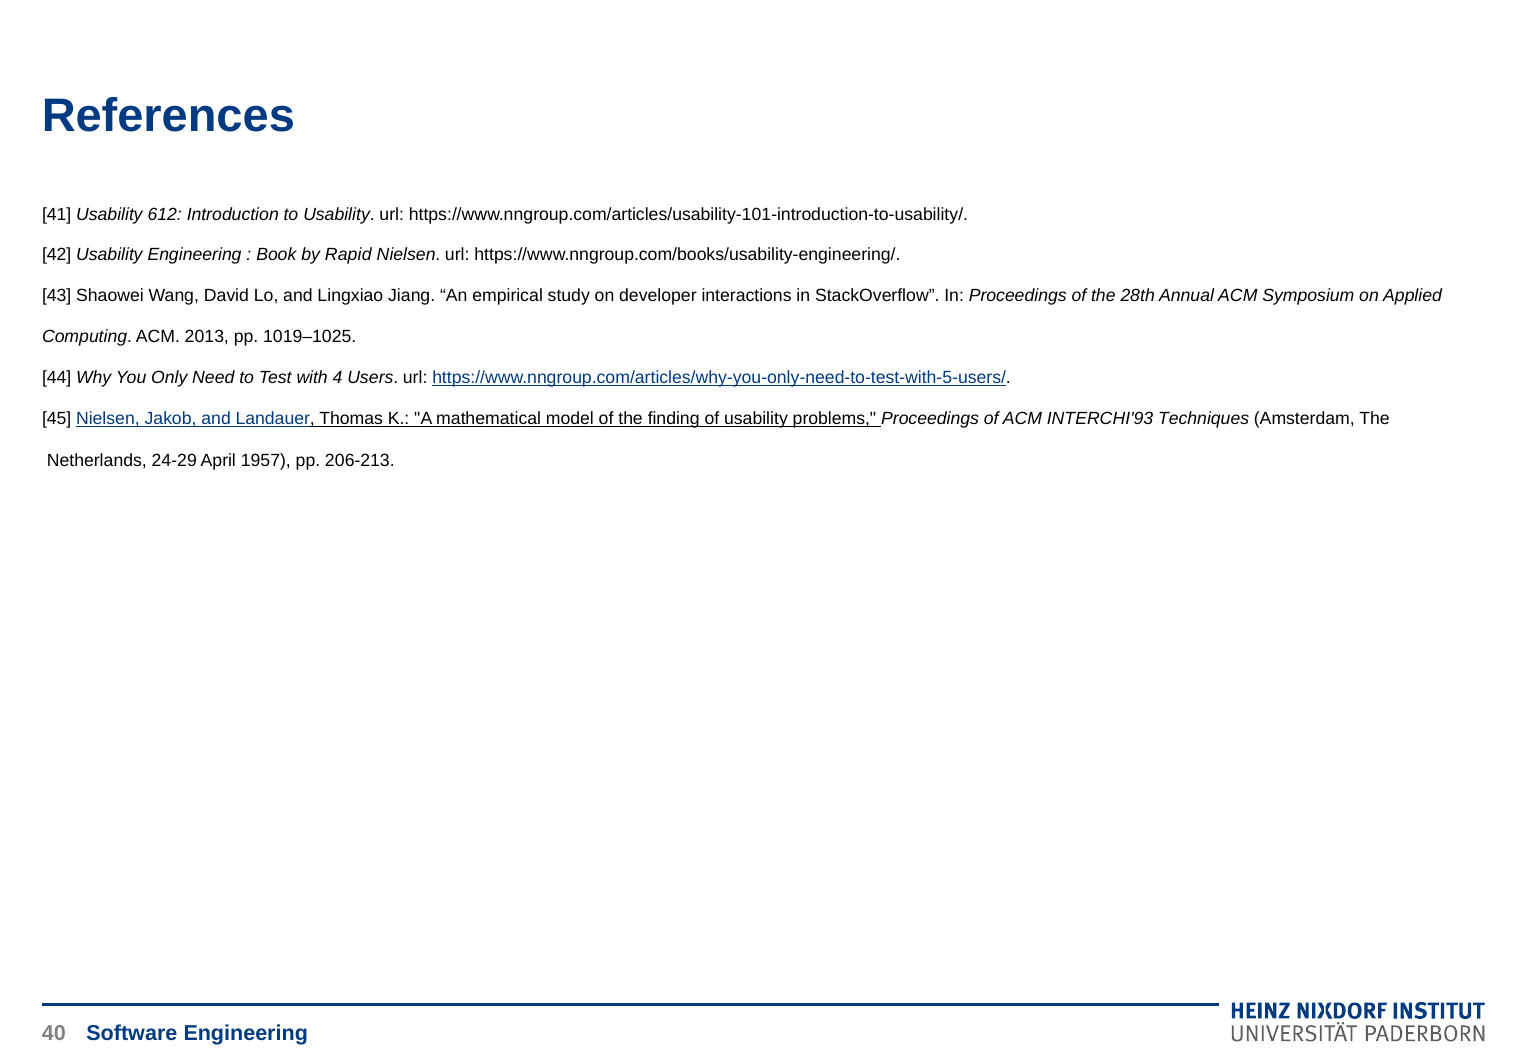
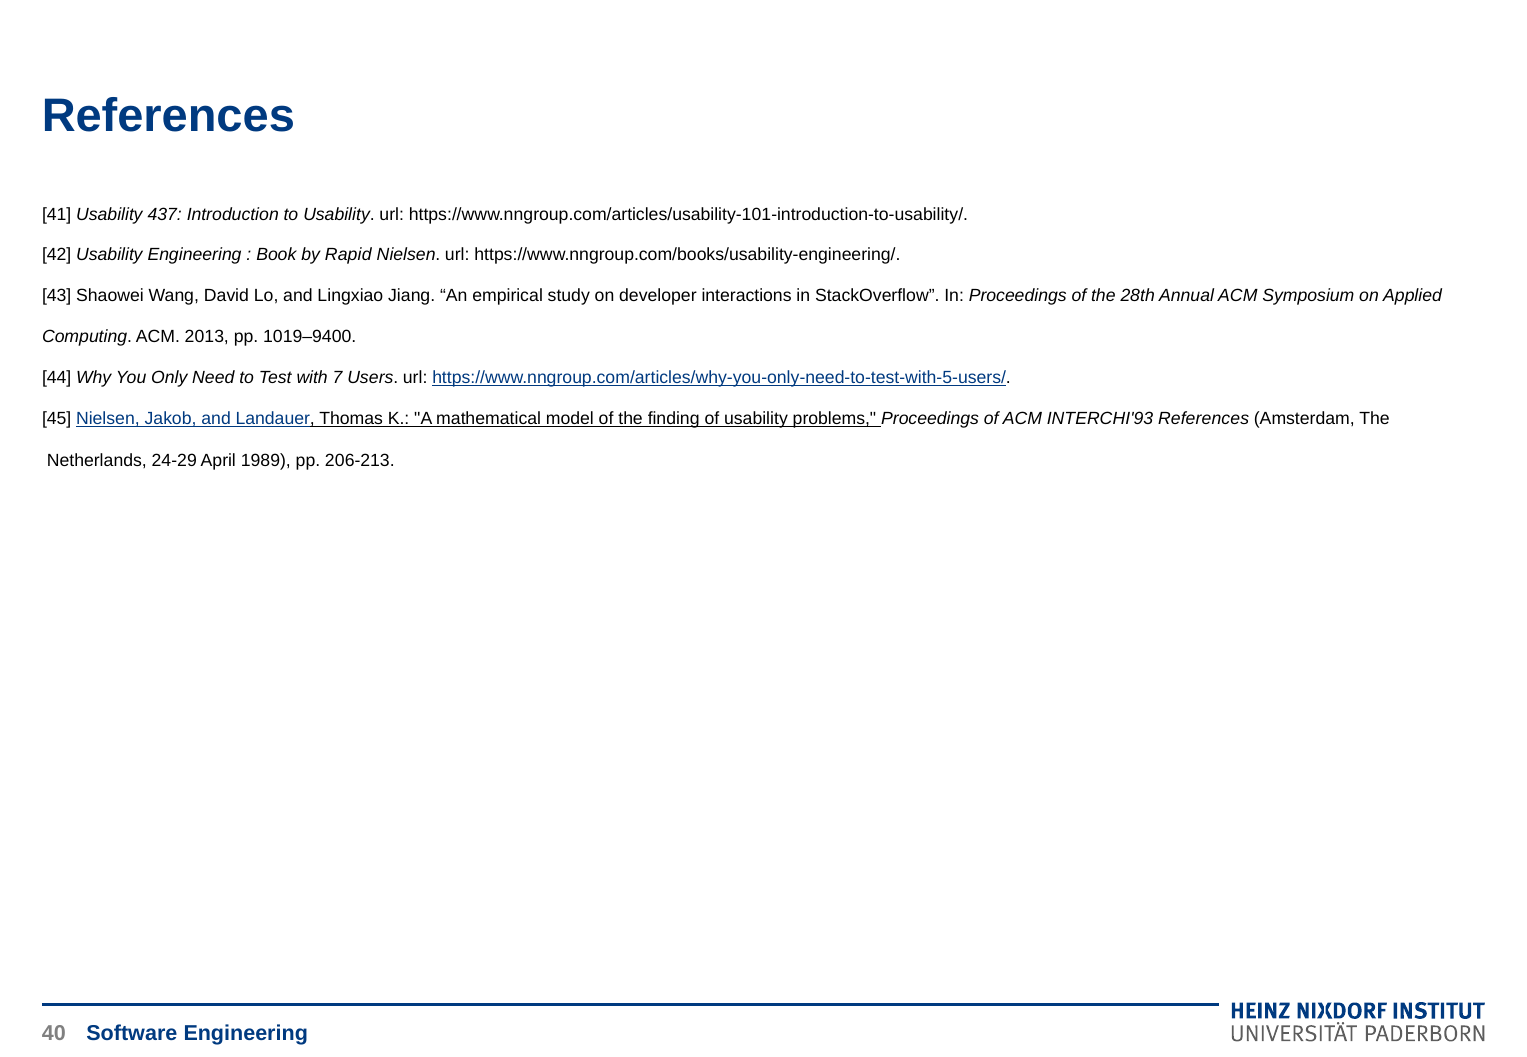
612: 612 -> 437 (165, 214)
1019–1025: 1019–1025 -> 1019–9400 (310, 337)
4: 4 -> 7 (338, 378)
INTERCHI'93 Techniques: Techniques -> References (1204, 418)
1957: 1957 -> 1989 (266, 461)
